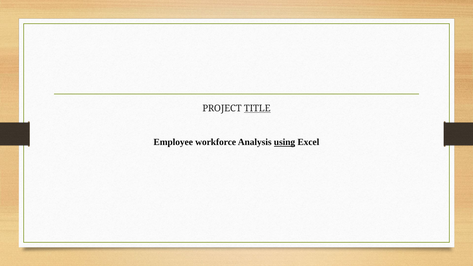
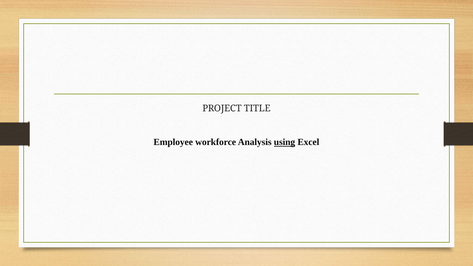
TITLE underline: present -> none (257, 109)
